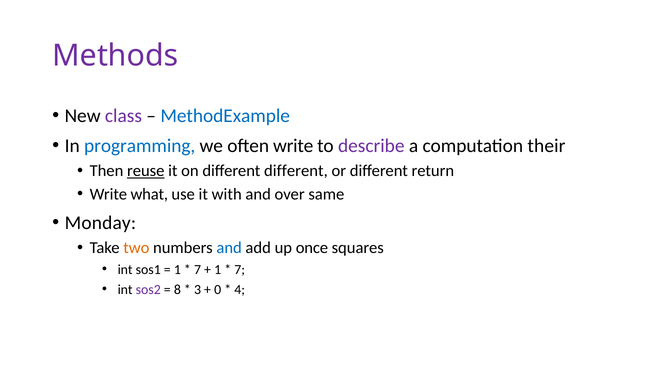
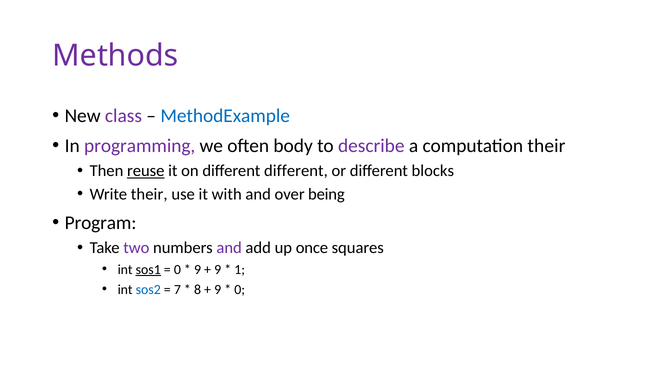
programming colour: blue -> purple (140, 146)
often write: write -> body (293, 146)
return: return -> blocks (433, 171)
Write what: what -> their (149, 194)
same: same -> being (326, 194)
Monday: Monday -> Program (101, 223)
two colour: orange -> purple (136, 248)
and colour: blue -> purple (229, 248)
sos1 underline: none -> present (148, 269)
1: 1 -> 0 (177, 269)
7: 7 -> 9 (198, 269)
1: 1 -> 9 (218, 269)
7: 7 -> 1 (240, 269)
sos2 colour: purple -> blue (148, 289)
8: 8 -> 7 (177, 289)
3: 3 -> 8 (198, 289)
0: 0 -> 9 (218, 289)
4: 4 -> 0 (240, 289)
